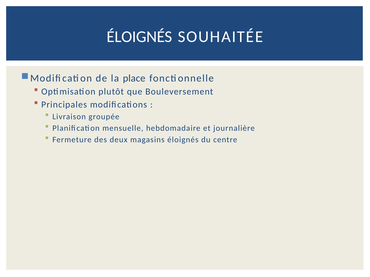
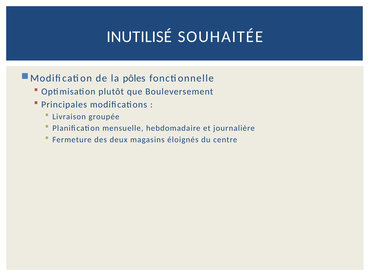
ÉLOIGNÉS: ÉLOIGNÉS -> INUTILISÉ (139, 37)
place: place -> pôles (134, 78)
